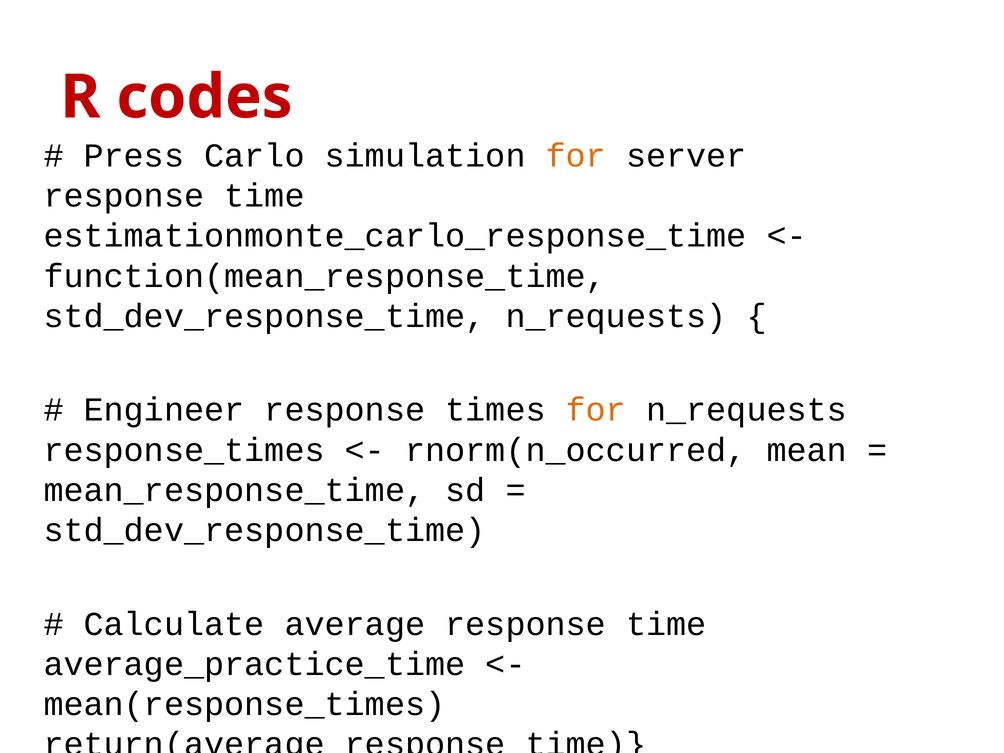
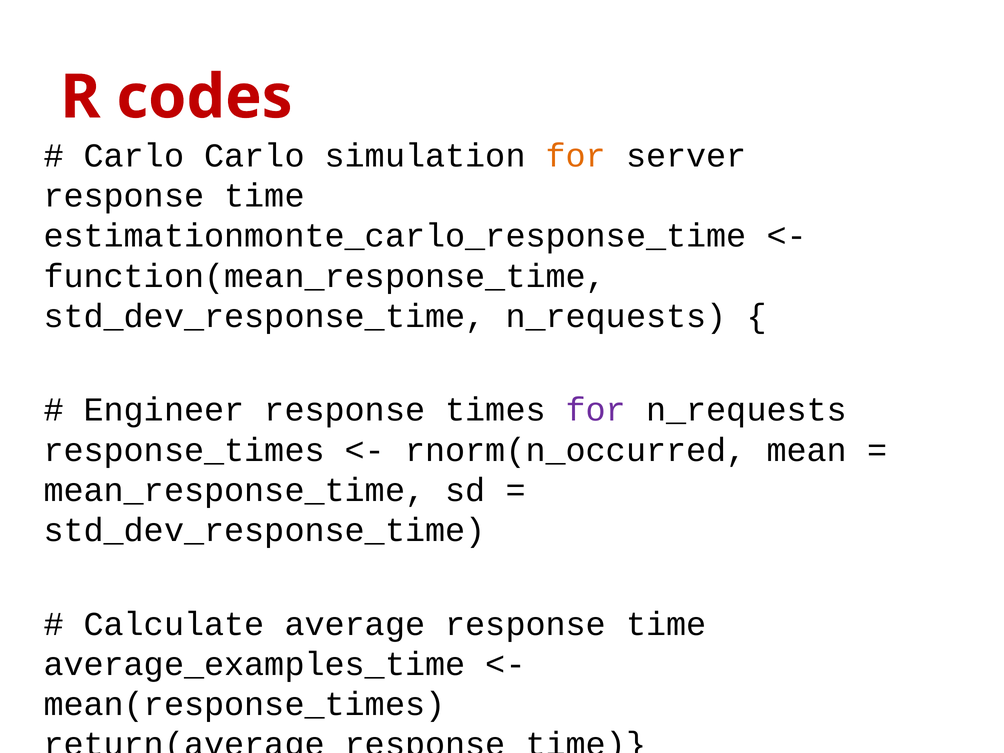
Press: Press -> Carlo (134, 155)
for colour: orange -> purple (596, 410)
average_practice_time: average_practice_time -> average_examples_time (254, 664)
